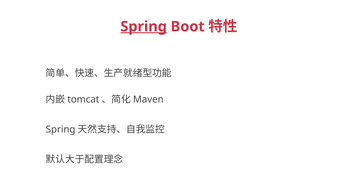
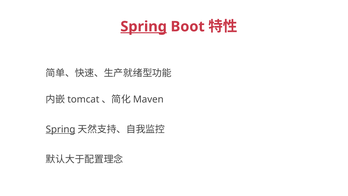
Spring underline: none -> present (61, 129)
